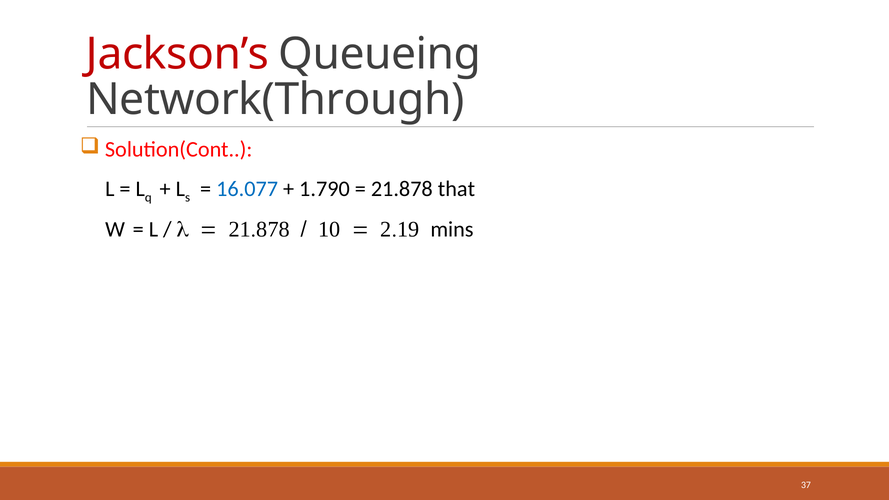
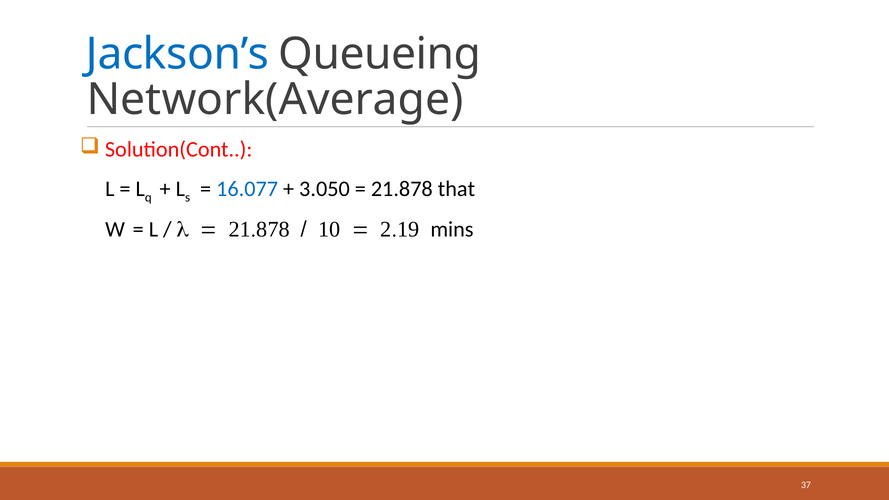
Jackson’s colour: red -> blue (178, 54)
Network(Through: Network(Through -> Network(Average (275, 100)
1.790: 1.790 -> 3.050 (324, 189)
